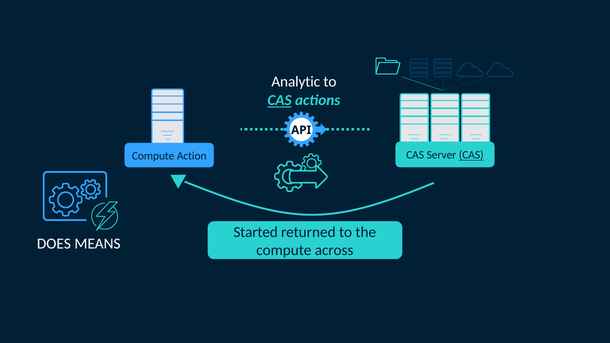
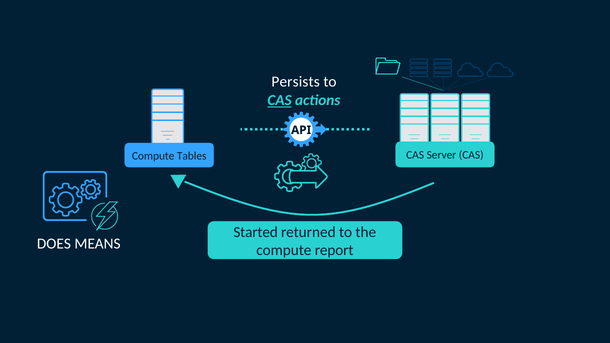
Analytic: Analytic -> Persists (296, 82)
Action: Action -> Tables (192, 156)
CAS underline: present -> none (471, 155)
across: across -> report (334, 250)
